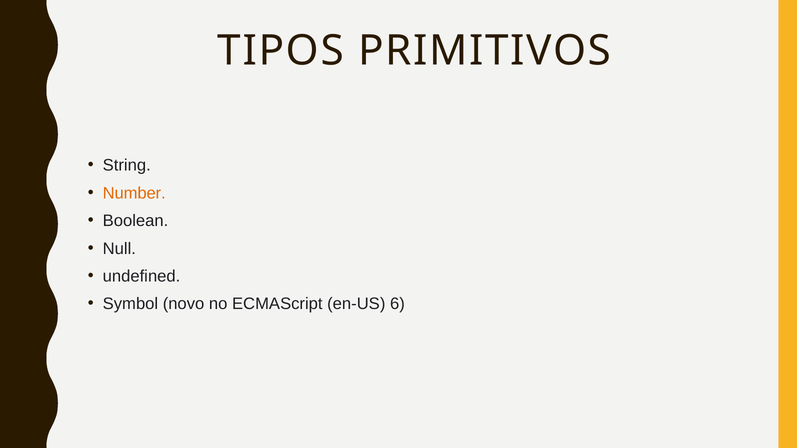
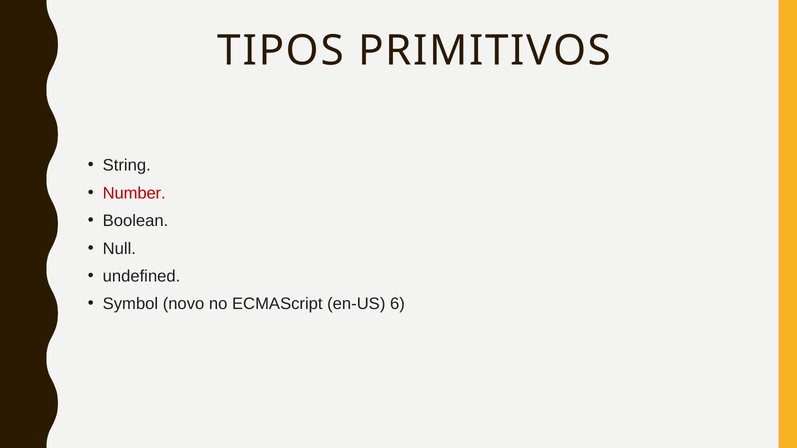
Number colour: orange -> red (134, 193)
